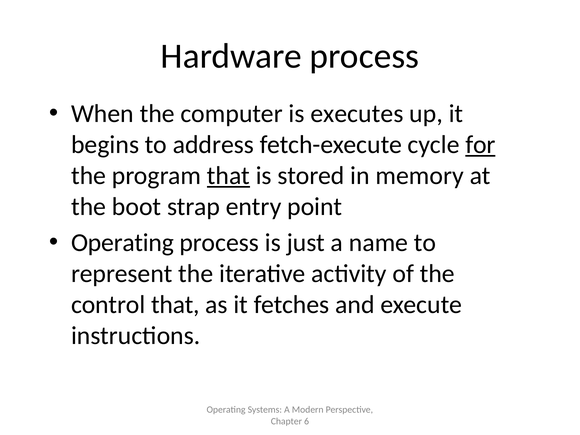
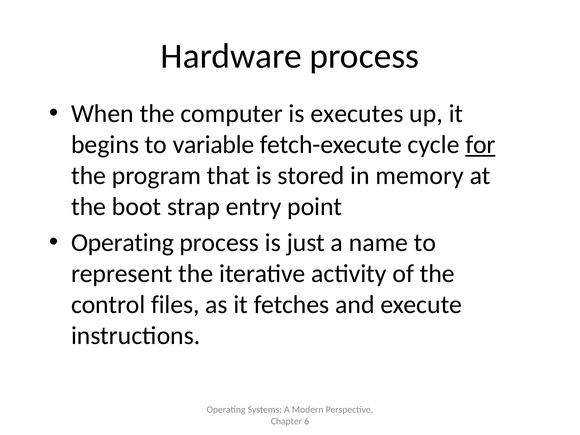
address: address -> variable (214, 145)
that underline: present -> none (228, 176)
control that: that -> files (175, 305)
